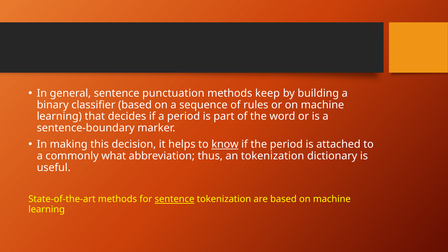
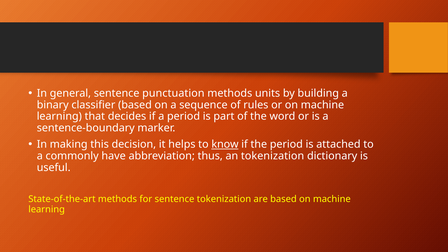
keep: keep -> units (268, 93)
what: what -> have (114, 156)
sentence underline: present -> none (174, 199)
